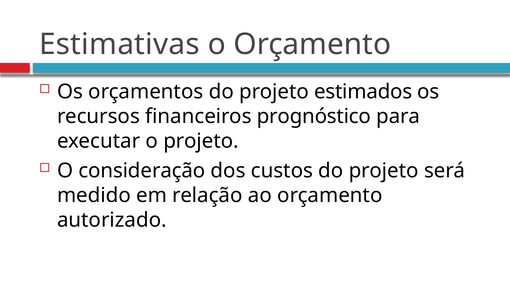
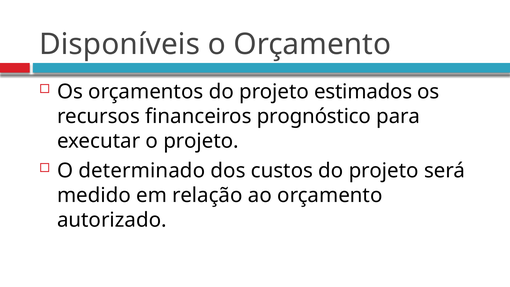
Estimativas: Estimativas -> Disponíveis (119, 44)
consideração: consideração -> determinado (142, 171)
